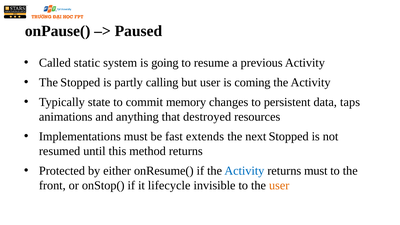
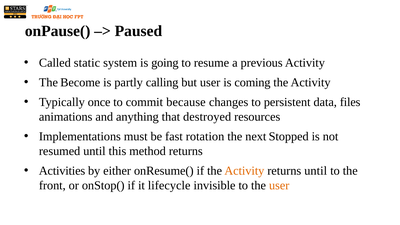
The Stopped: Stopped -> Become (80, 82)
state: state -> once (99, 102)
memory: memory -> because (186, 102)
taps: taps -> files (350, 102)
extends: extends -> rotation (205, 136)
Protected: Protected -> Activities (62, 171)
Activity colour: blue -> orange (244, 171)
returns must: must -> until (316, 171)
